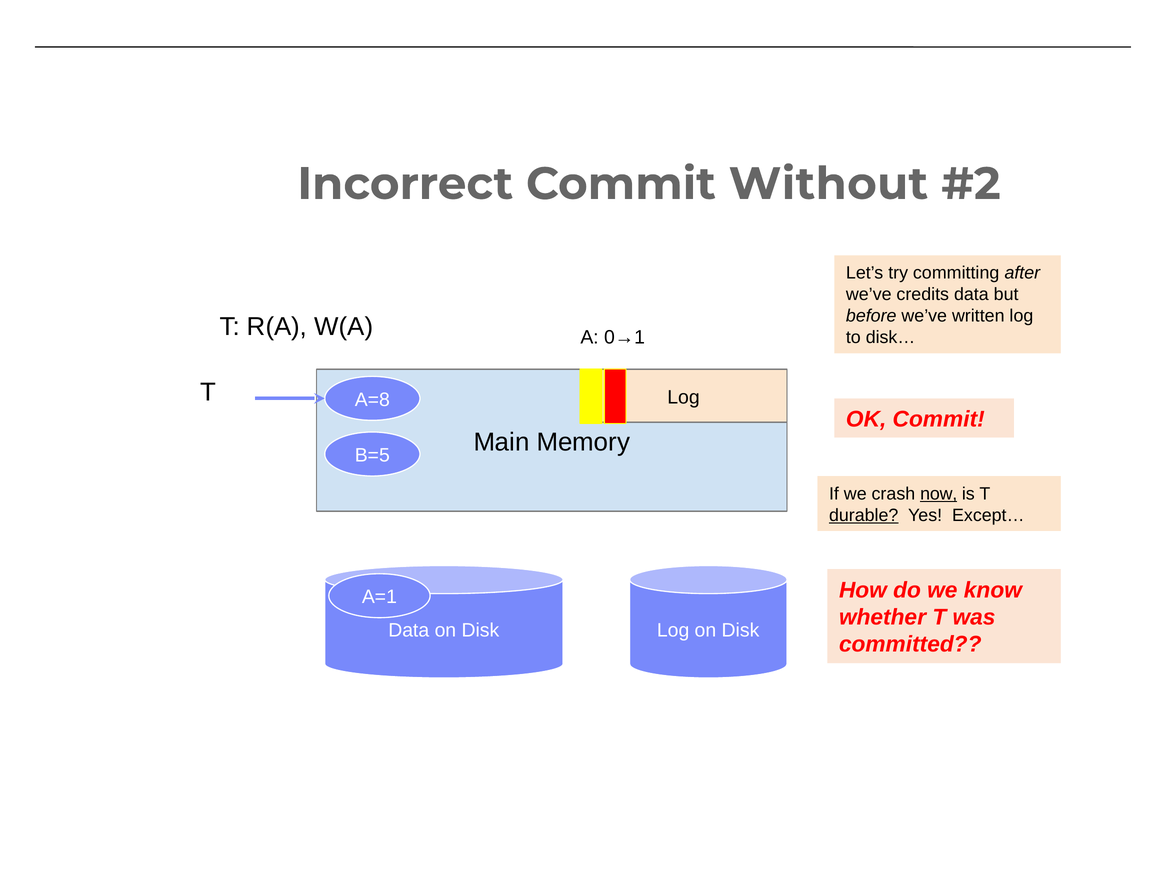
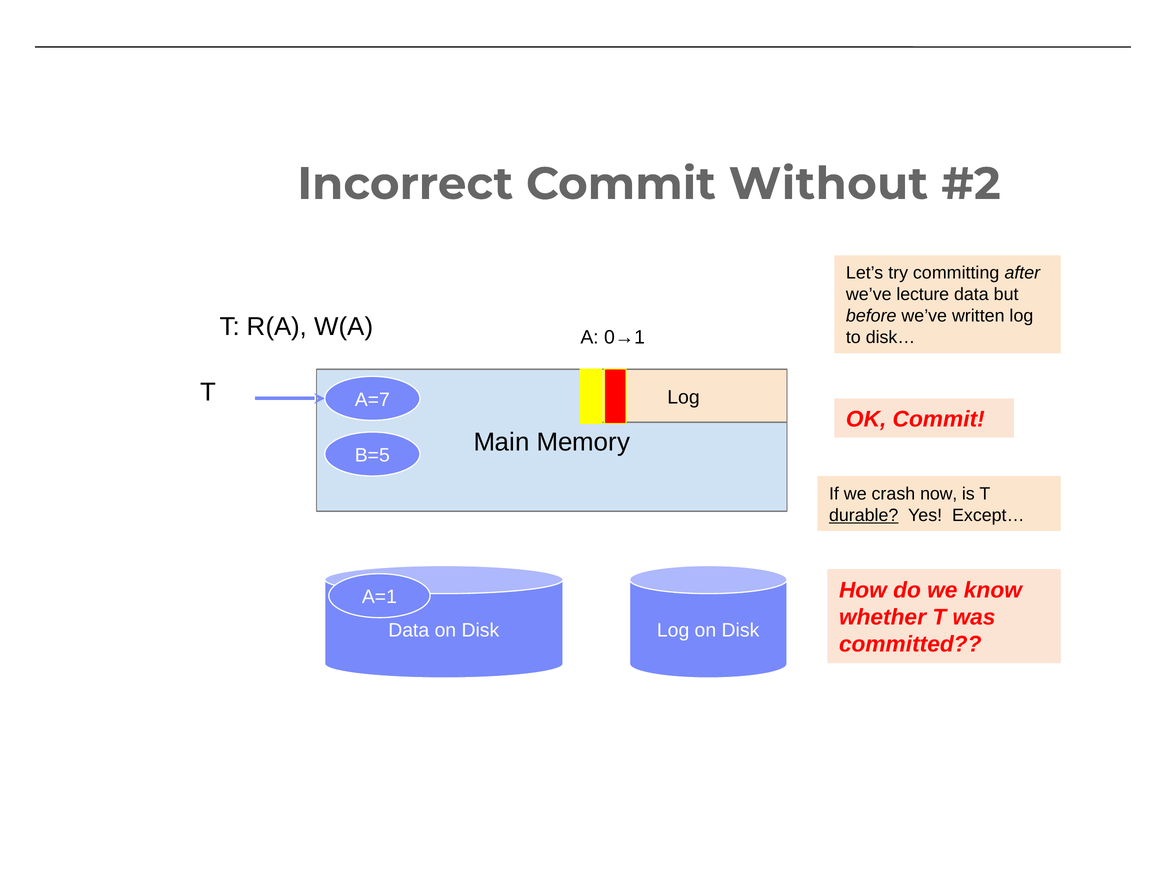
credits: credits -> lecture (923, 295)
A=8: A=8 -> A=7 (372, 400)
now underline: present -> none (939, 494)
